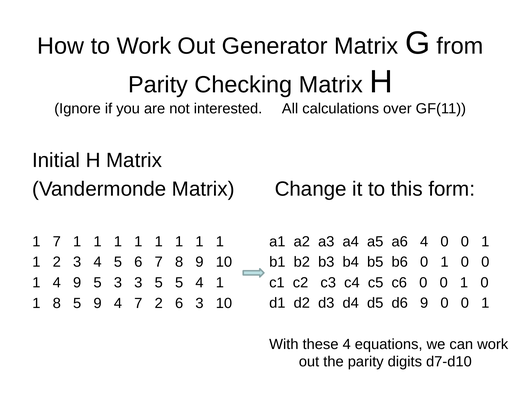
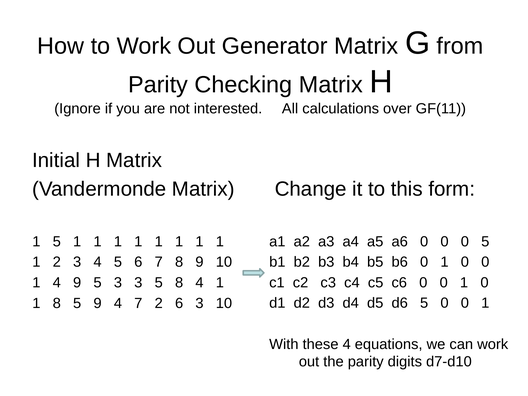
a6 4: 4 -> 0 (424, 242)
1: 1 -> 5 (485, 242)
1 7: 7 -> 5 (57, 242)
5 5: 5 -> 8 (179, 283)
d6 9: 9 -> 5 (424, 303)
